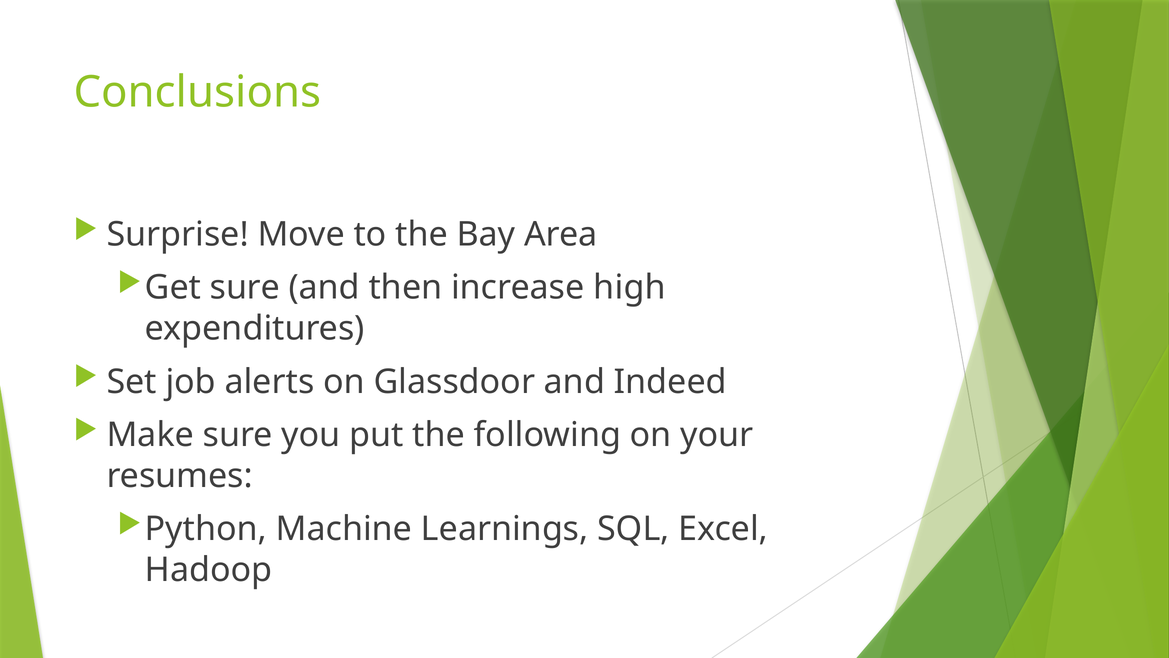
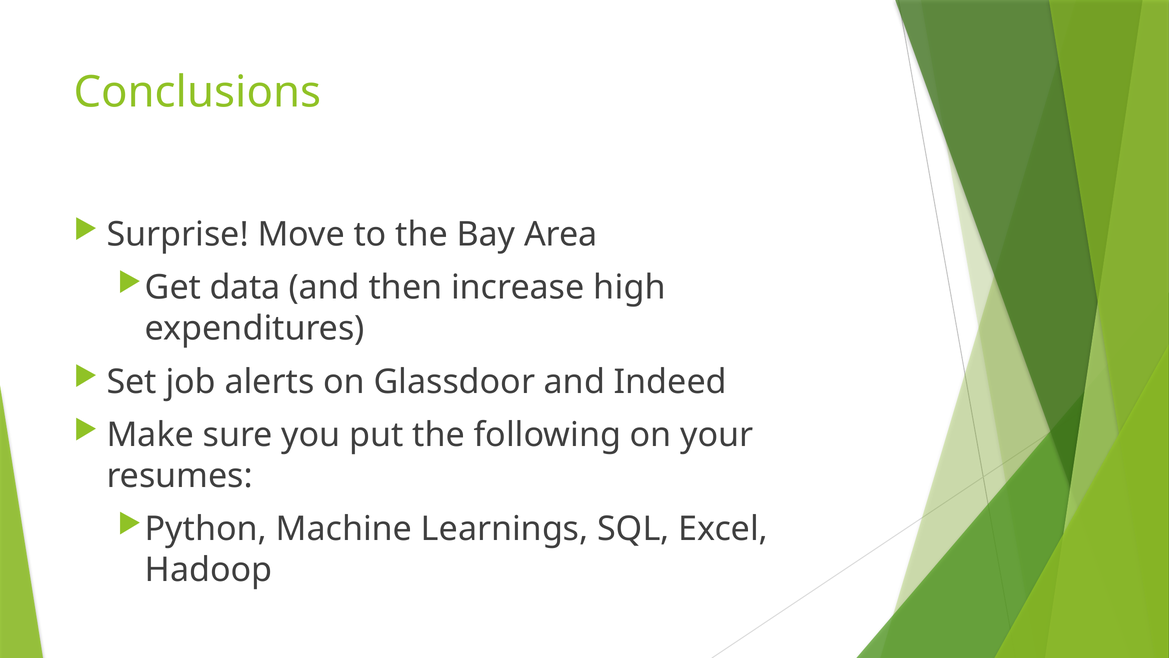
Get sure: sure -> data (245, 288)
